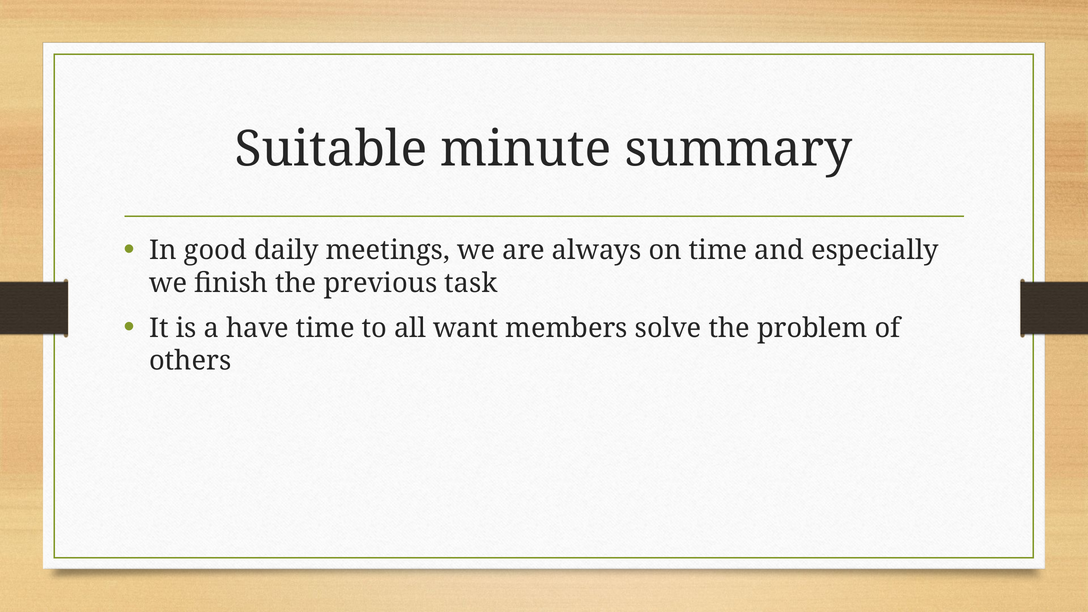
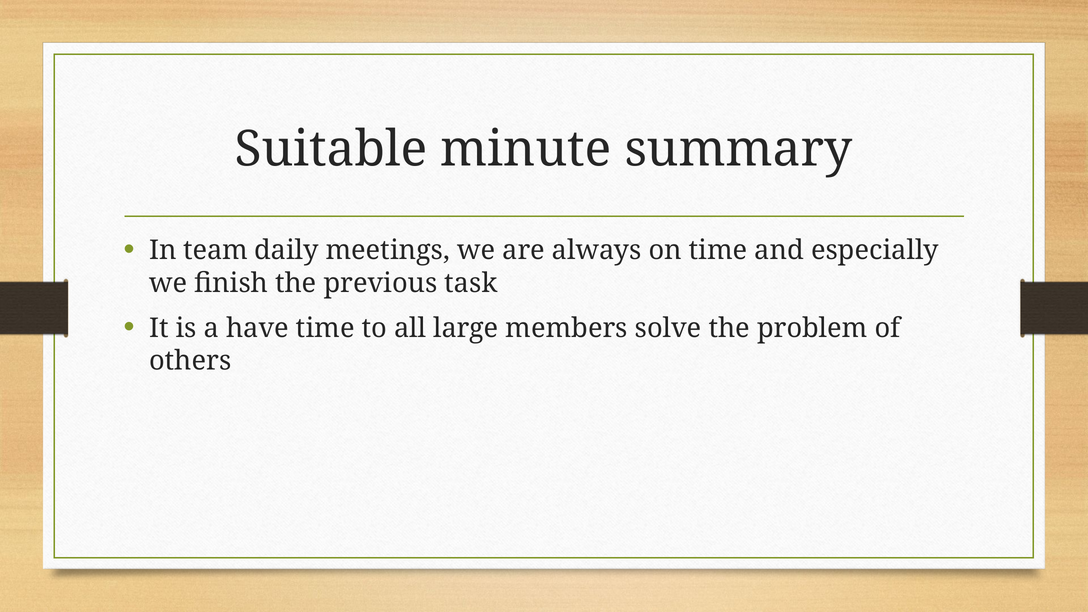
good: good -> team (216, 250)
want: want -> large (466, 328)
